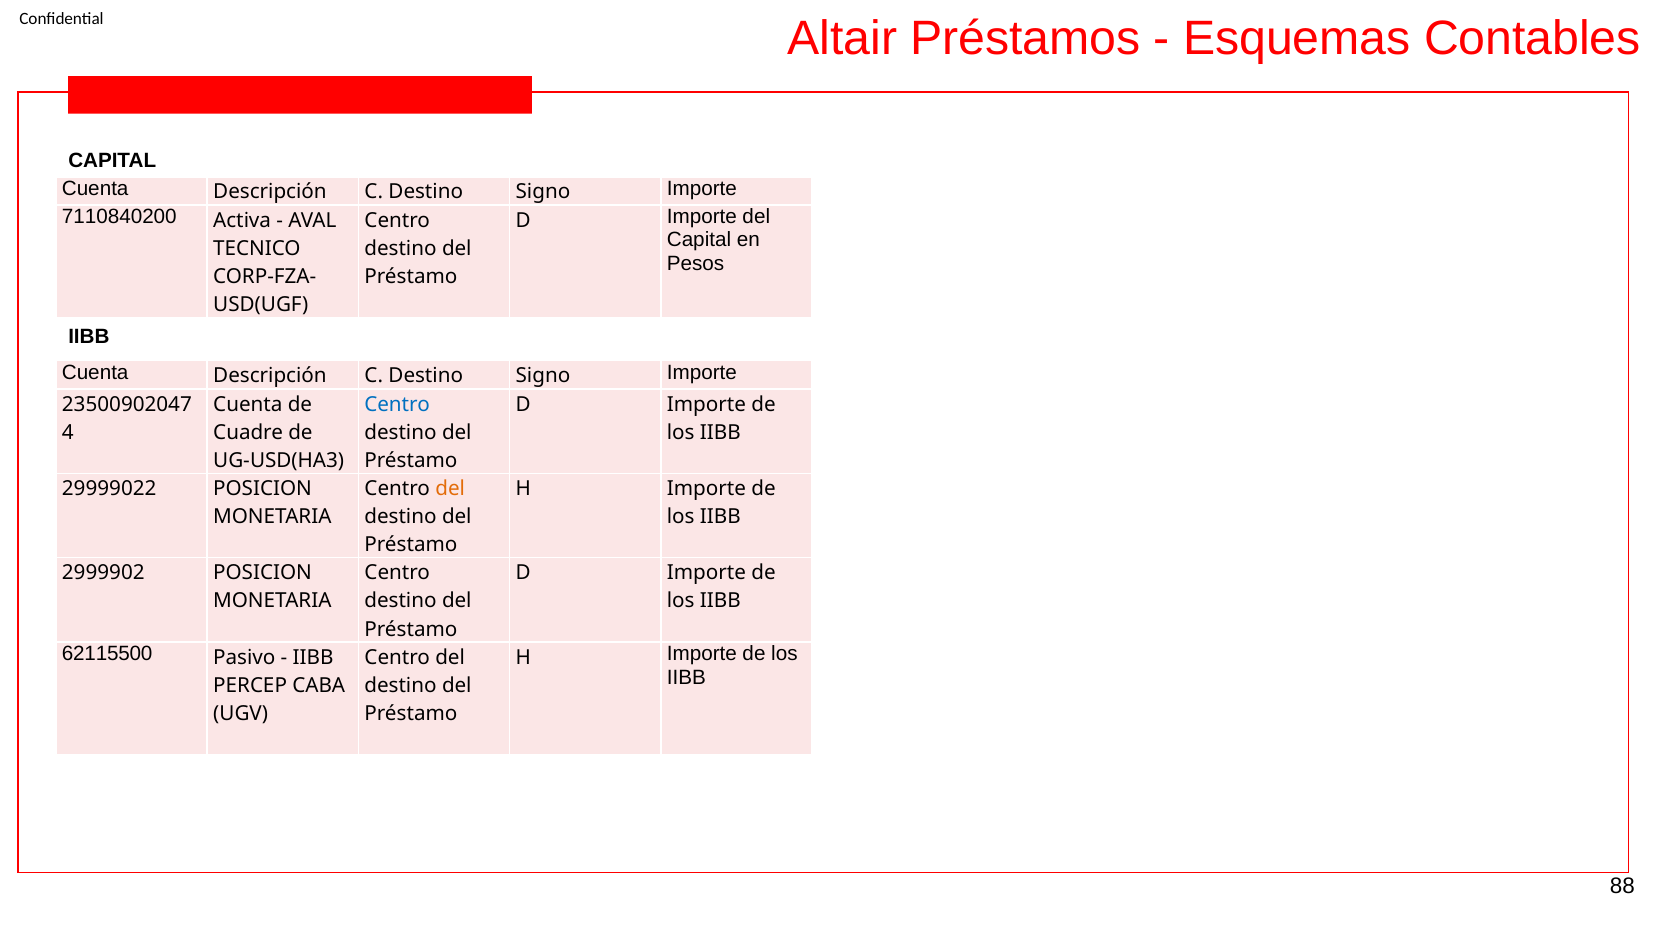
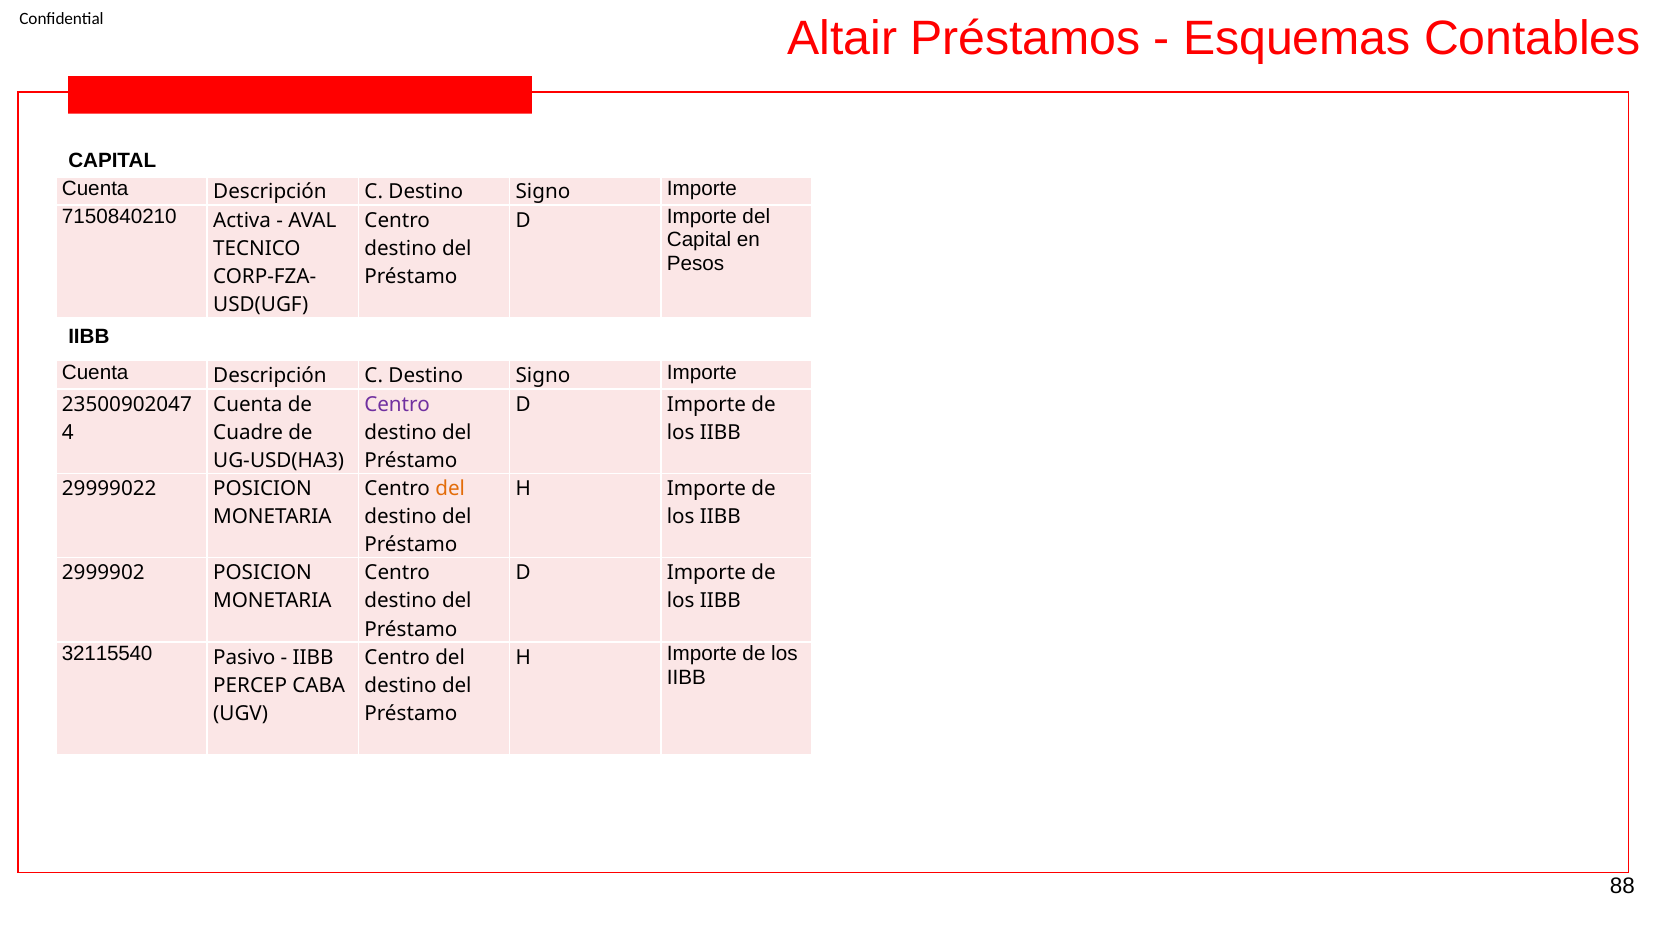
7110840200: 7110840200 -> 7150840210 (119, 217)
Centro colour: blue -> purple (397, 404)
62115500: 62115500 -> 32115540 (107, 654)
